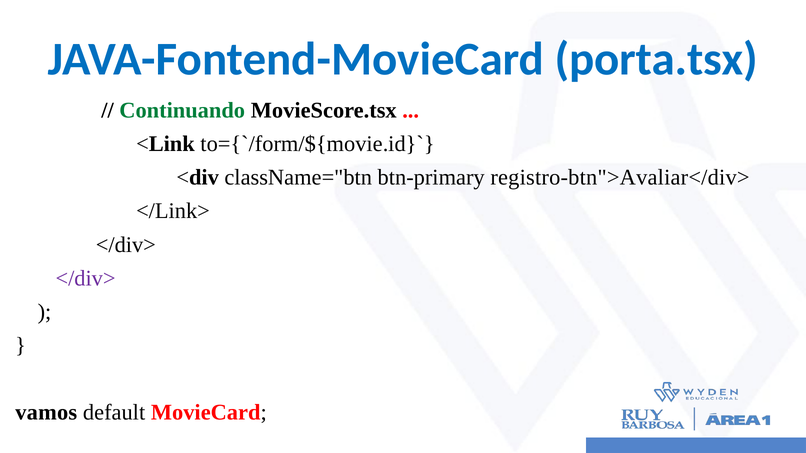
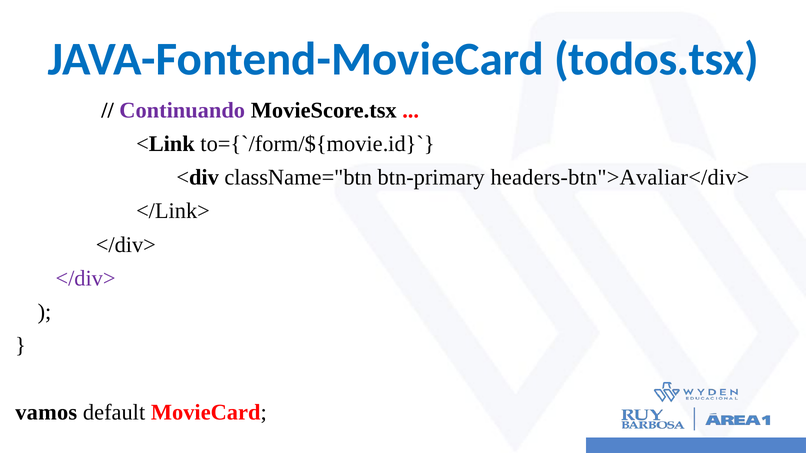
porta.tsx: porta.tsx -> todos.tsx (657, 59)
Continuando colour: green -> purple (182, 110)
registro-btn">Avaliar</div>: registro-btn">Avaliar</div> -> headers-btn">Avaliar</div> (620, 178)
